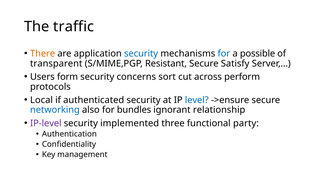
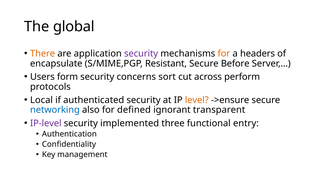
traffic: traffic -> global (74, 27)
security colour: blue -> purple (141, 54)
for colour: blue -> orange (224, 54)
possible: possible -> headers (258, 54)
transparent: transparent -> encapsulate (56, 64)
Satisfy: Satisfy -> Before (235, 64)
level colour: blue -> orange (197, 100)
bundles: bundles -> defined (134, 110)
relationship: relationship -> transparent (219, 110)
party: party -> entry (246, 123)
